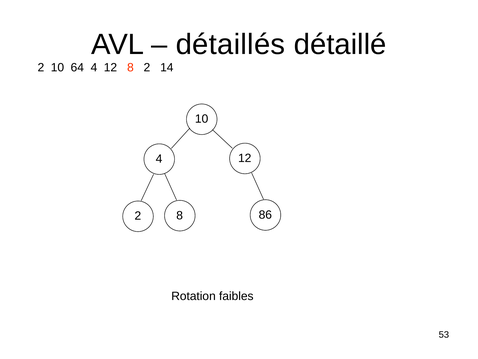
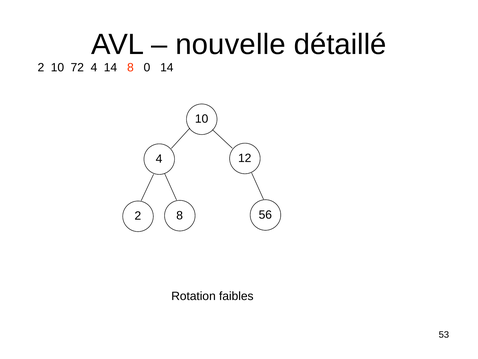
détaillés: détaillés -> nouvelle (231, 44)
64: 64 -> 72 (77, 68)
4 12: 12 -> 14 (110, 68)
8 2: 2 -> 0 (147, 68)
86: 86 -> 56 (265, 214)
